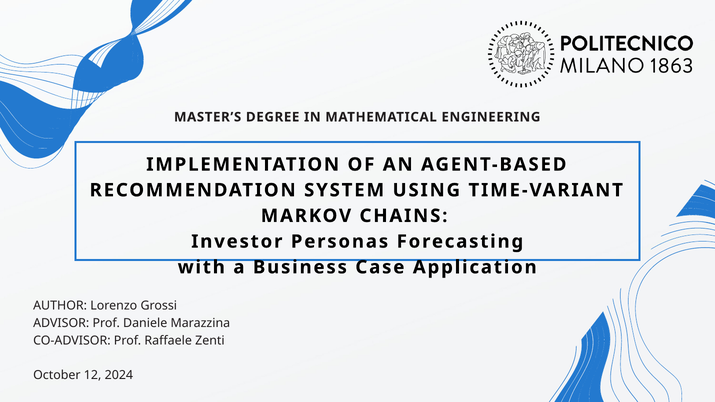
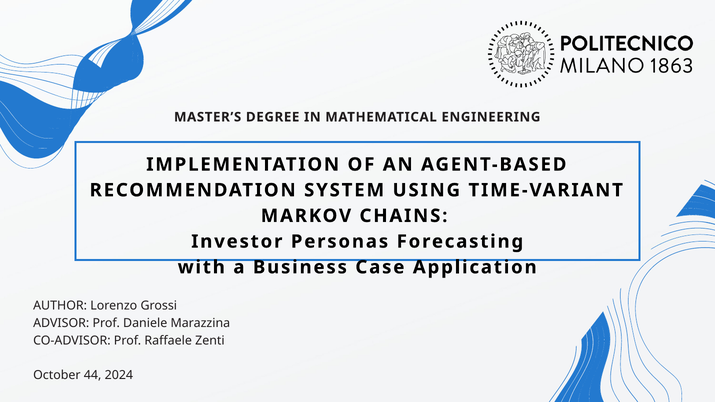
12: 12 -> 44 (93, 375)
